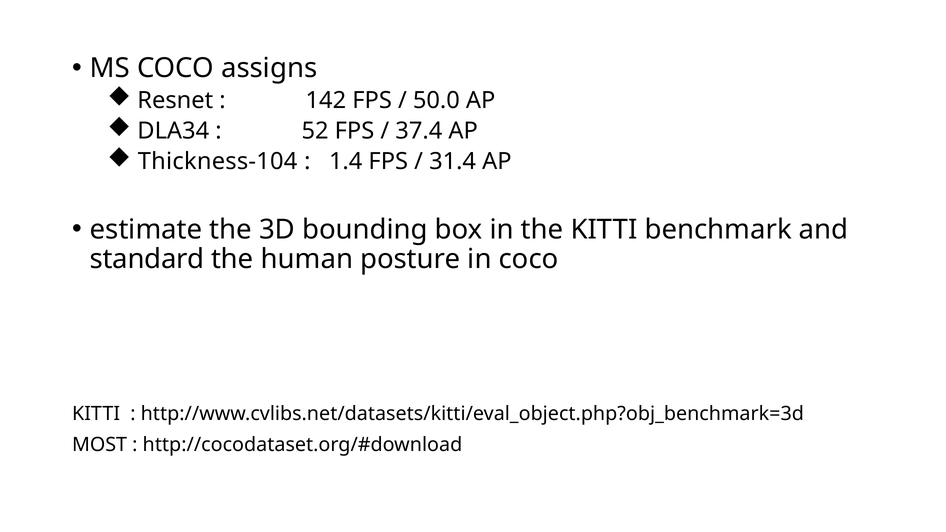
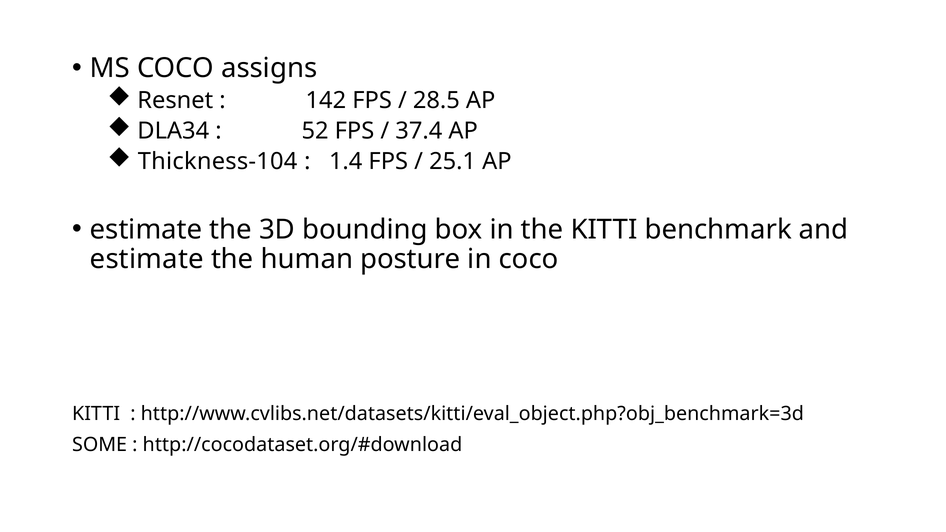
50.0: 50.0 -> 28.5 (436, 101)
31.4: 31.4 -> 25.1 (453, 162)
standard: standard -> estimate (147, 259)
MOST: MOST -> SOME (100, 445)
